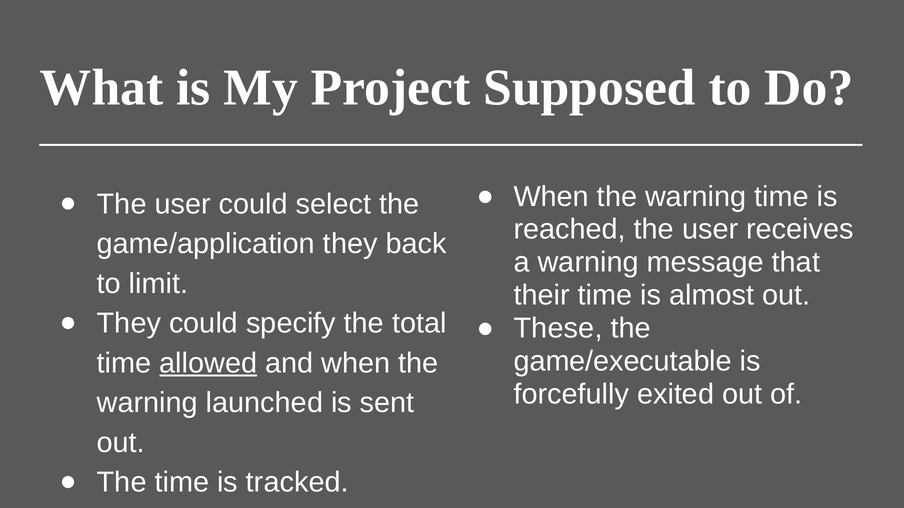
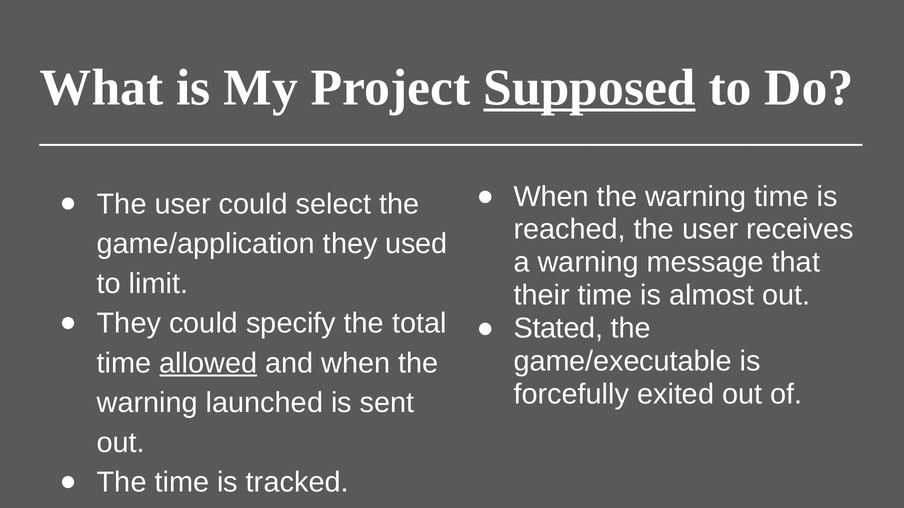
Supposed underline: none -> present (590, 88)
back: back -> used (416, 244)
These: These -> Stated (558, 329)
